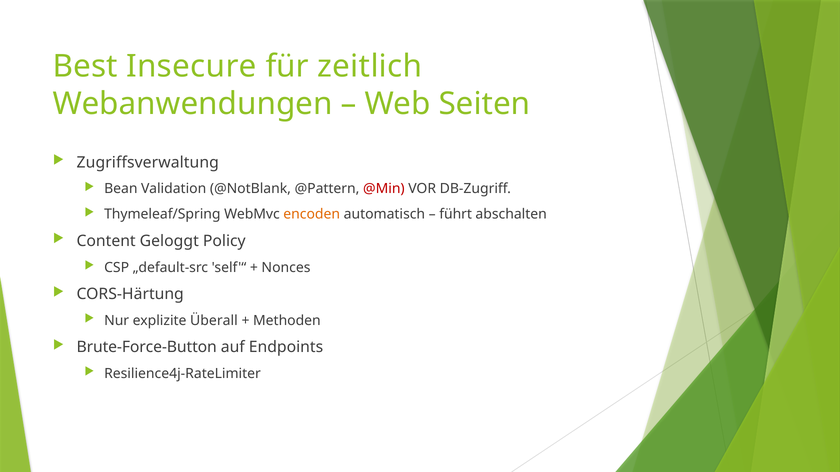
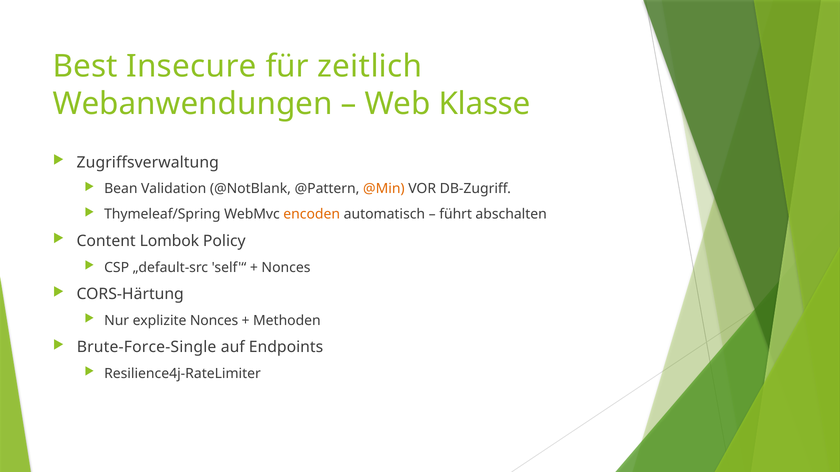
Seiten: Seiten -> Klasse (485, 104)
@Min colour: red -> orange (384, 189)
Geloggt: Geloggt -> Lombok (169, 241)
explizite Überall: Überall -> Nonces (214, 321)
Brute-Force-Button: Brute-Force-Button -> Brute-Force-Single (147, 348)
